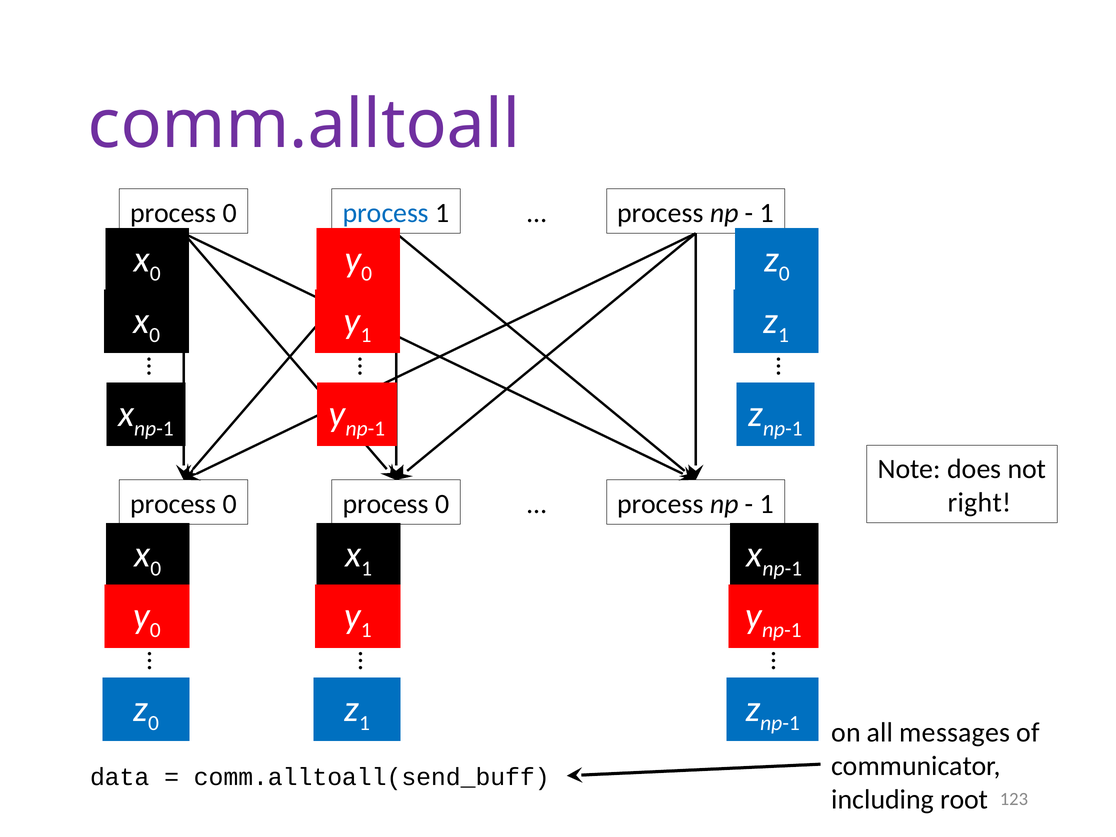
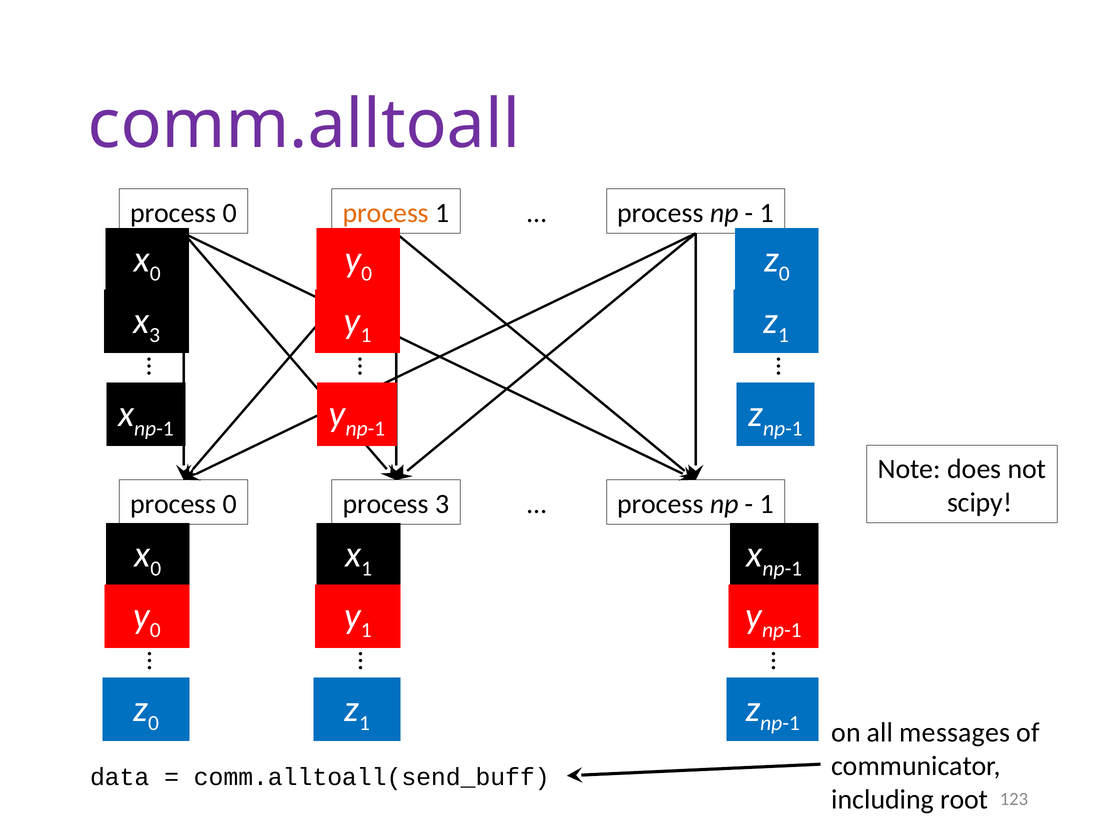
process colour: blue -> orange (386, 213)
0: 0 -> 3 (155, 335)
right: right -> scipy (980, 503)
0 process 0: 0 -> 3 (442, 504)
